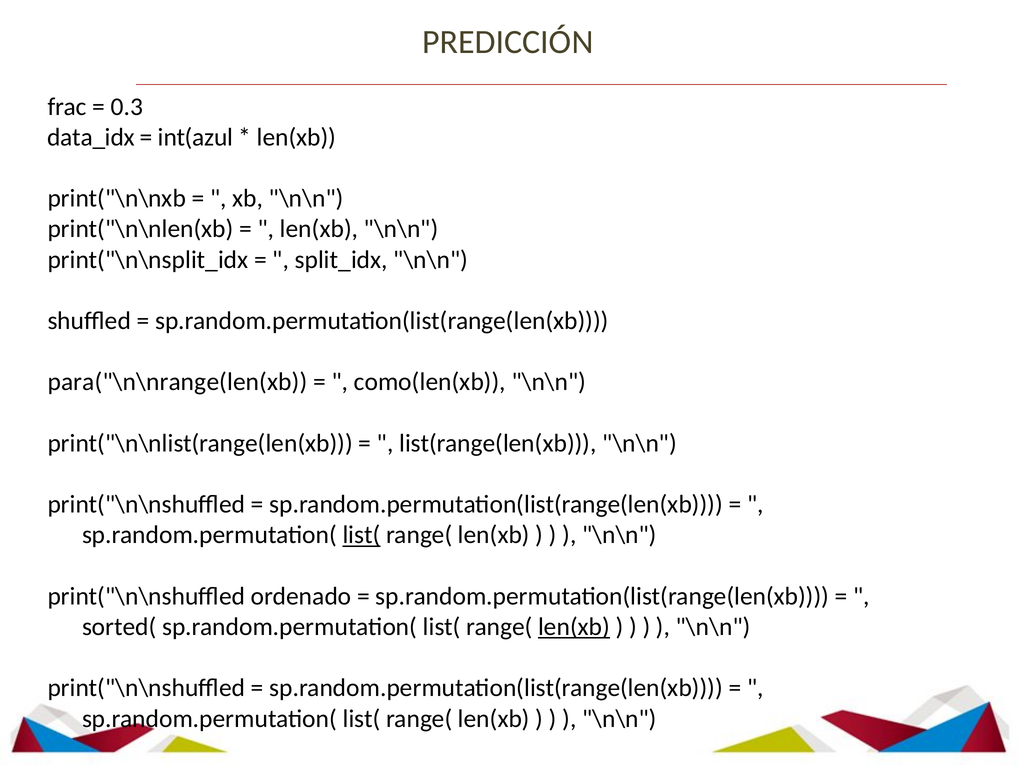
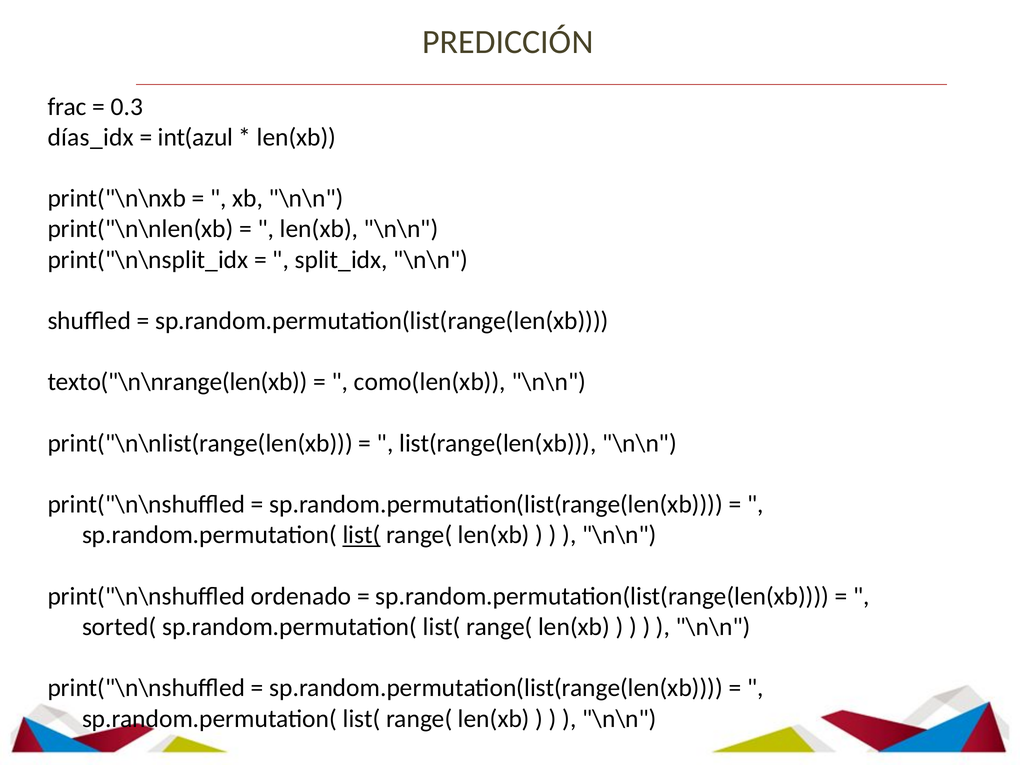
data_idx: data_idx -> días_idx (91, 137)
para("\n\nrange(len(xb: para("\n\nrange(len(xb -> texto("\n\nrange(len(xb (178, 382)
len(xb underline: present -> none (574, 627)
